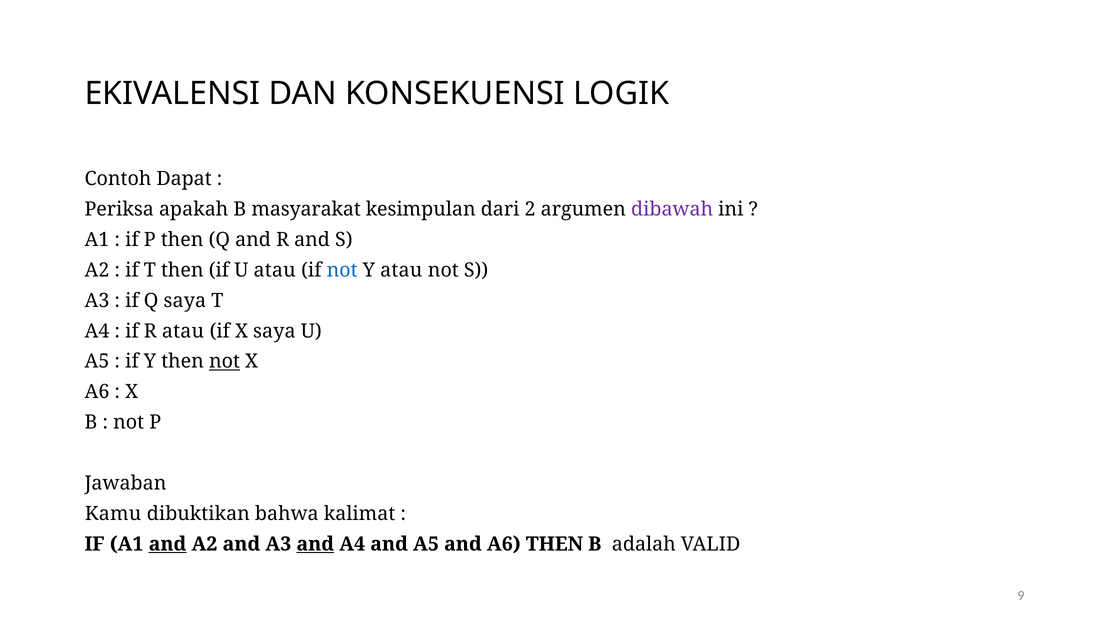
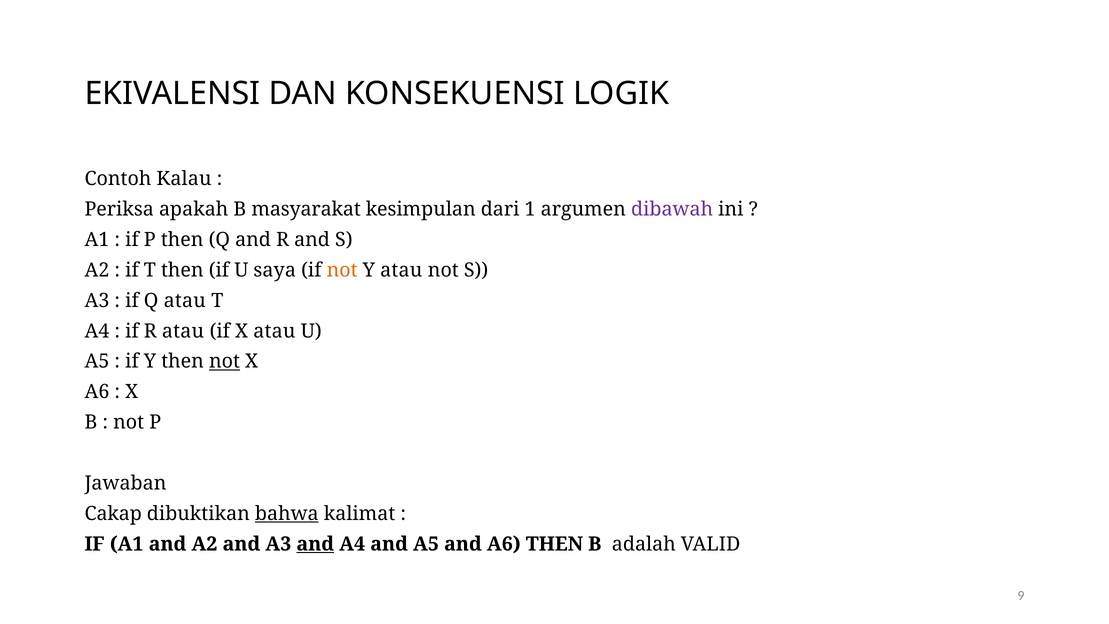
Dapat: Dapat -> Kalau (184, 179)
2: 2 -> 1 (530, 209)
U atau: atau -> saya (275, 270)
not colour: blue -> orange (342, 270)
Q saya: saya -> atau (185, 301)
X saya: saya -> atau (274, 331)
Kamu: Kamu -> Cakap (113, 513)
bahwa underline: none -> present (287, 513)
and underline: present -> none (167, 544)
